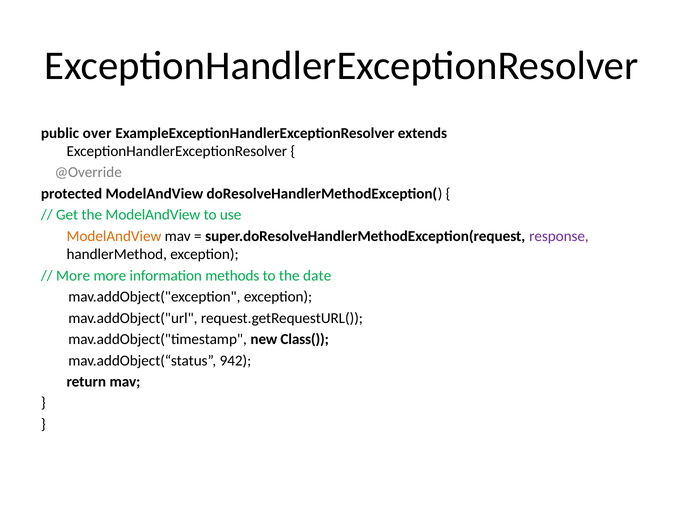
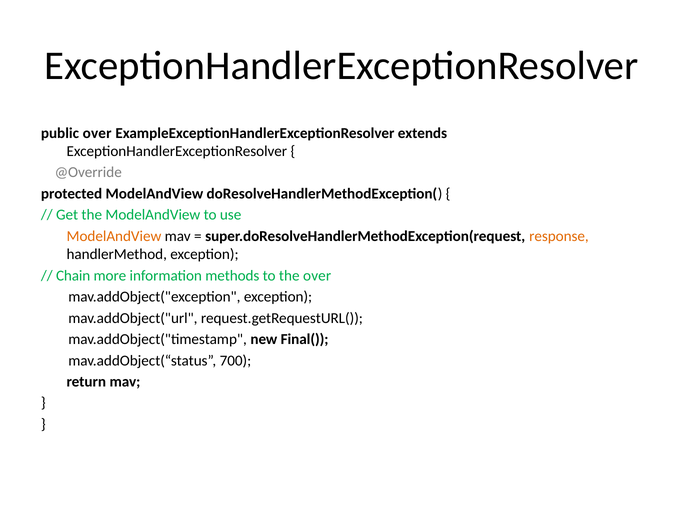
response colour: purple -> orange (559, 236)
More: More -> Chain (73, 276)
the date: date -> over (317, 276)
Class(: Class( -> Final( (305, 339)
942: 942 -> 700 (235, 361)
